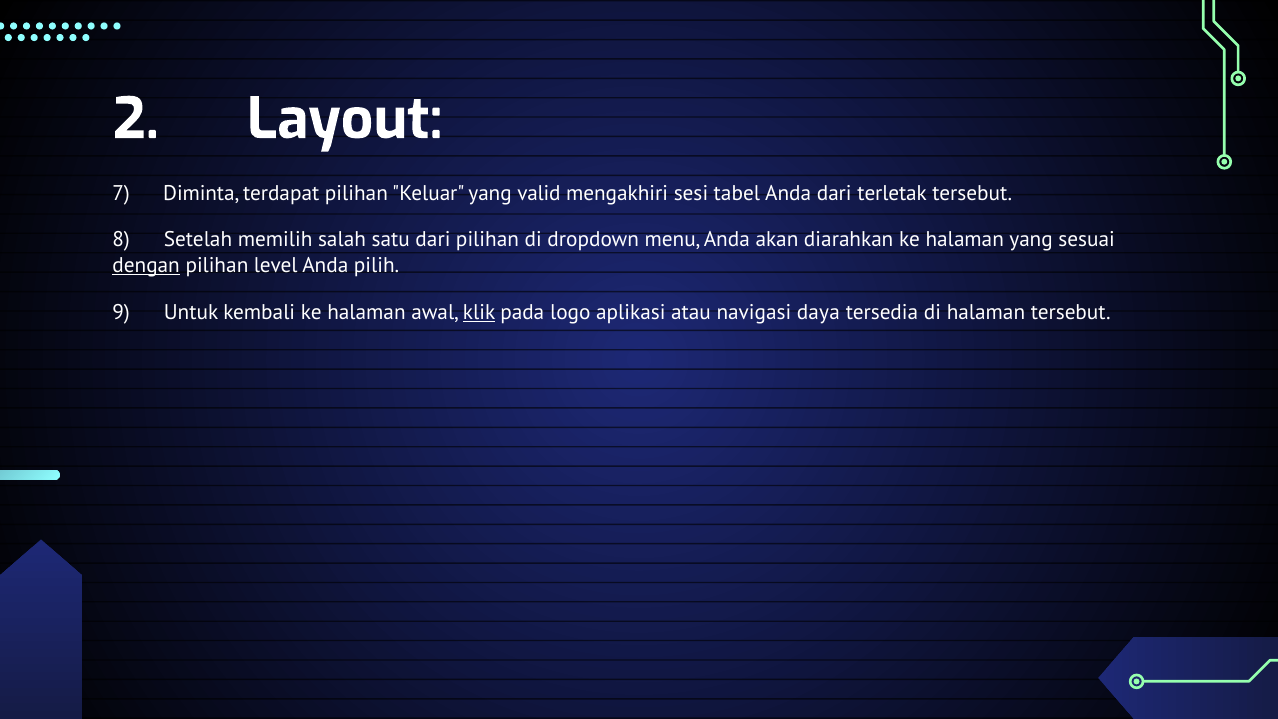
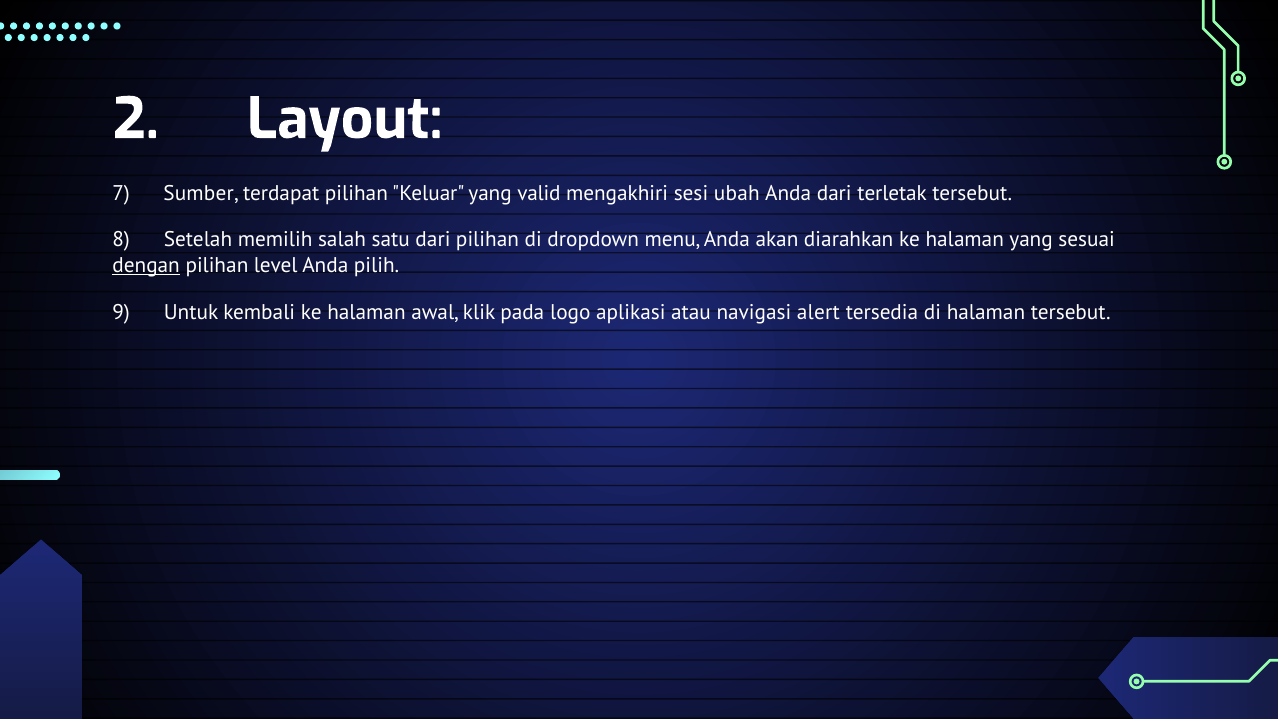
Diminta: Diminta -> Sumber (201, 193)
tabel: tabel -> ubah (737, 193)
klik underline: present -> none (479, 312)
daya: daya -> alert (818, 312)
